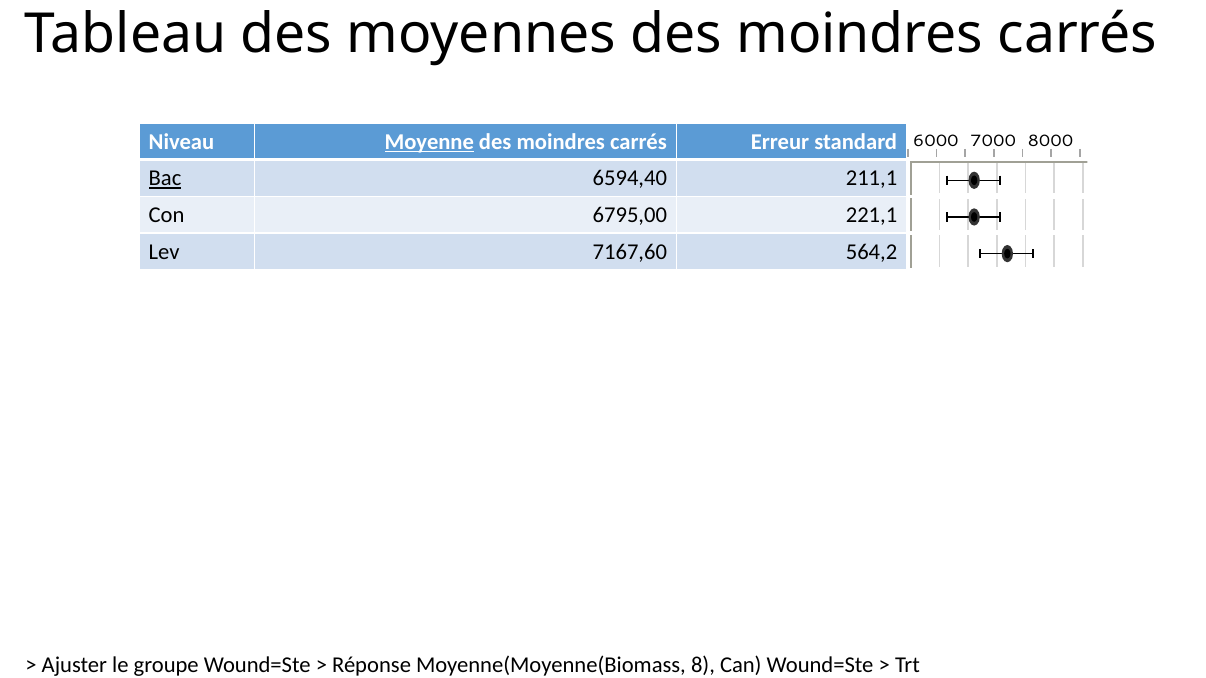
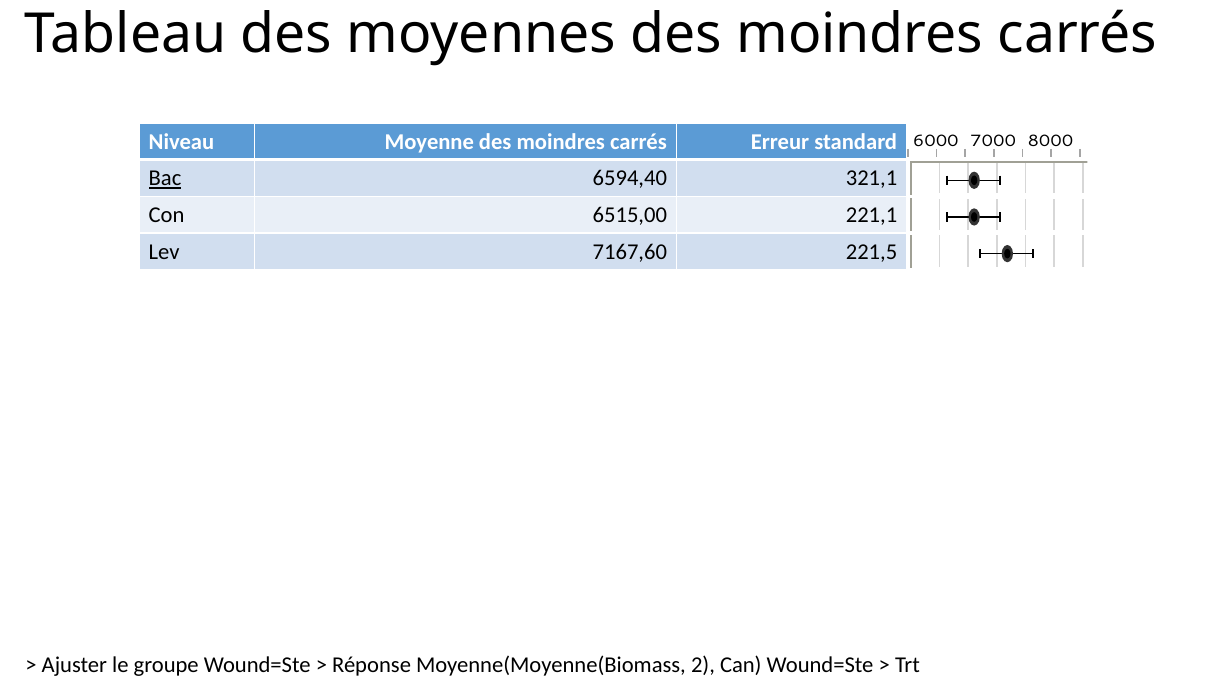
Moyenne underline: present -> none (429, 142)
211,1: 211,1 -> 321,1 (872, 178)
6795,00: 6795,00 -> 6515,00 (630, 215)
564,2: 564,2 -> 221,5 (872, 252)
8: 8 -> 2 (703, 666)
